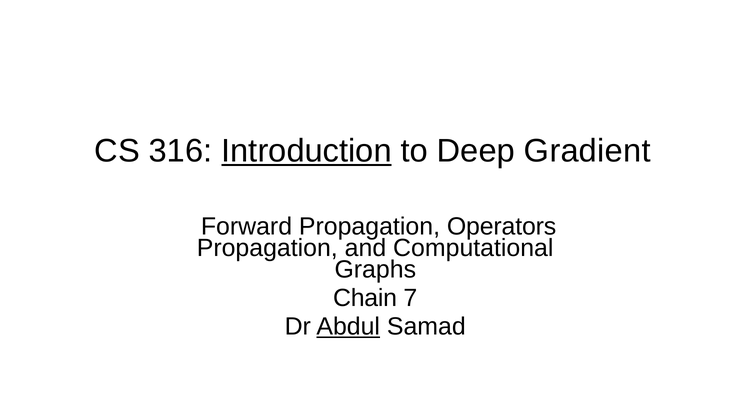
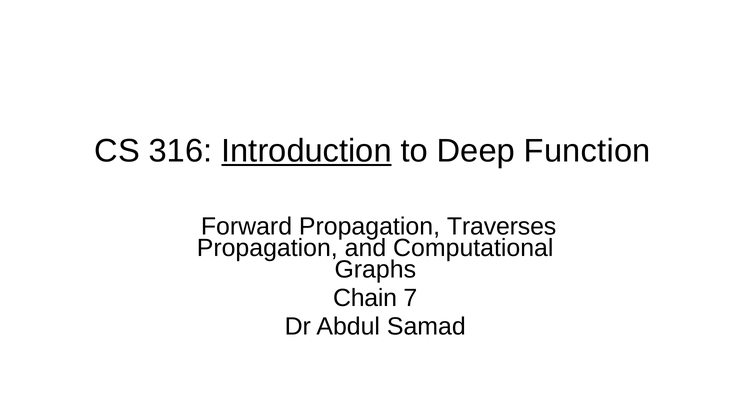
Gradient: Gradient -> Function (587, 151)
Operators: Operators -> Traverses (502, 226)
Abdul underline: present -> none (348, 326)
